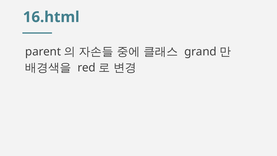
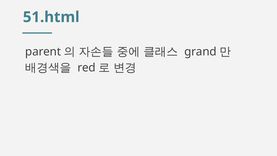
16.html: 16.html -> 51.html (51, 17)
